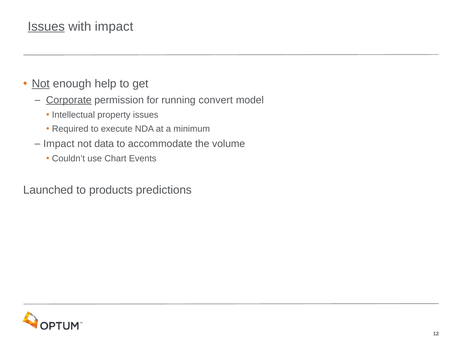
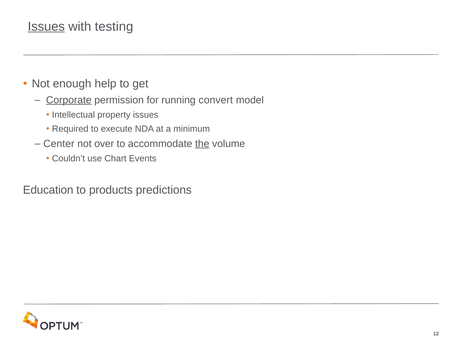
with impact: impact -> testing (114, 27)
Not underline: present -> none (41, 84)
Impact: Impact -> Center (59, 144)
data: data -> over (104, 144)
the underline: none -> present (202, 144)
Launched: Launched -> Education (48, 190)
